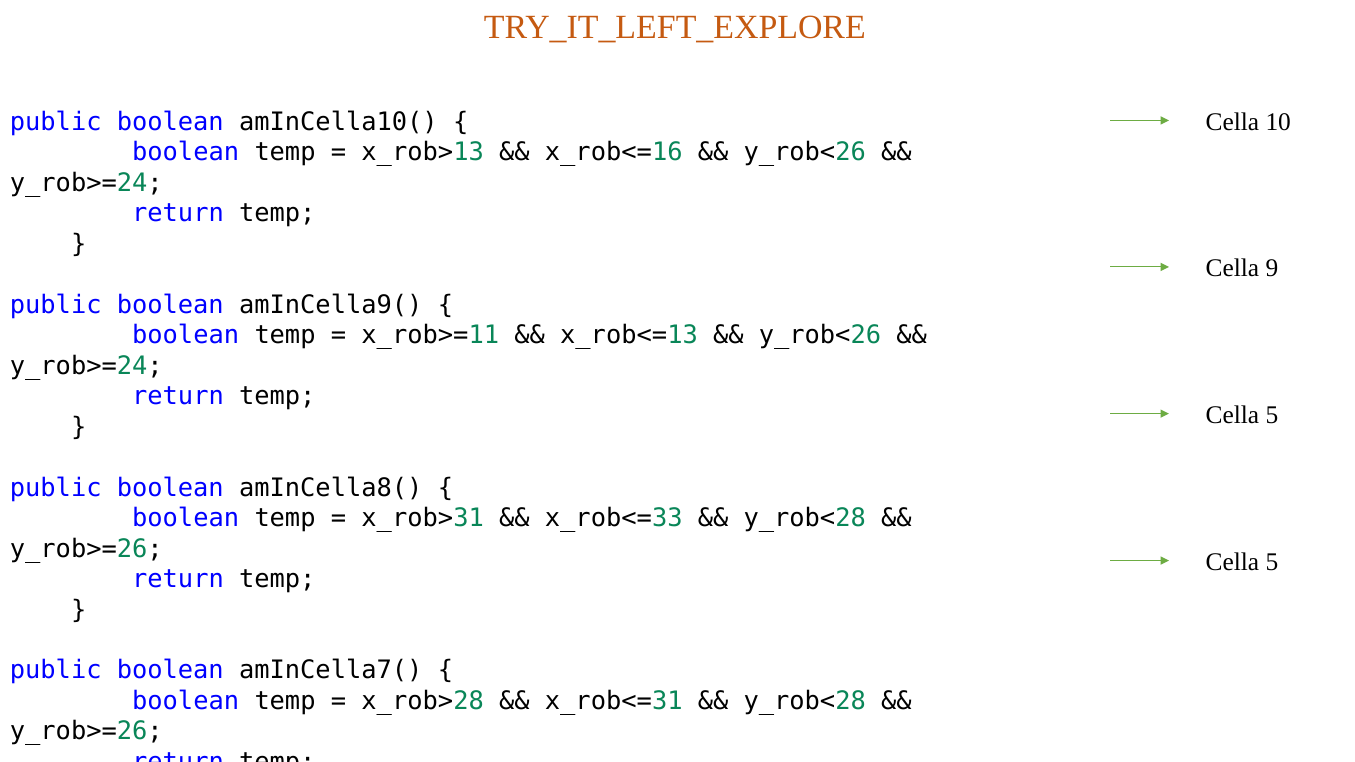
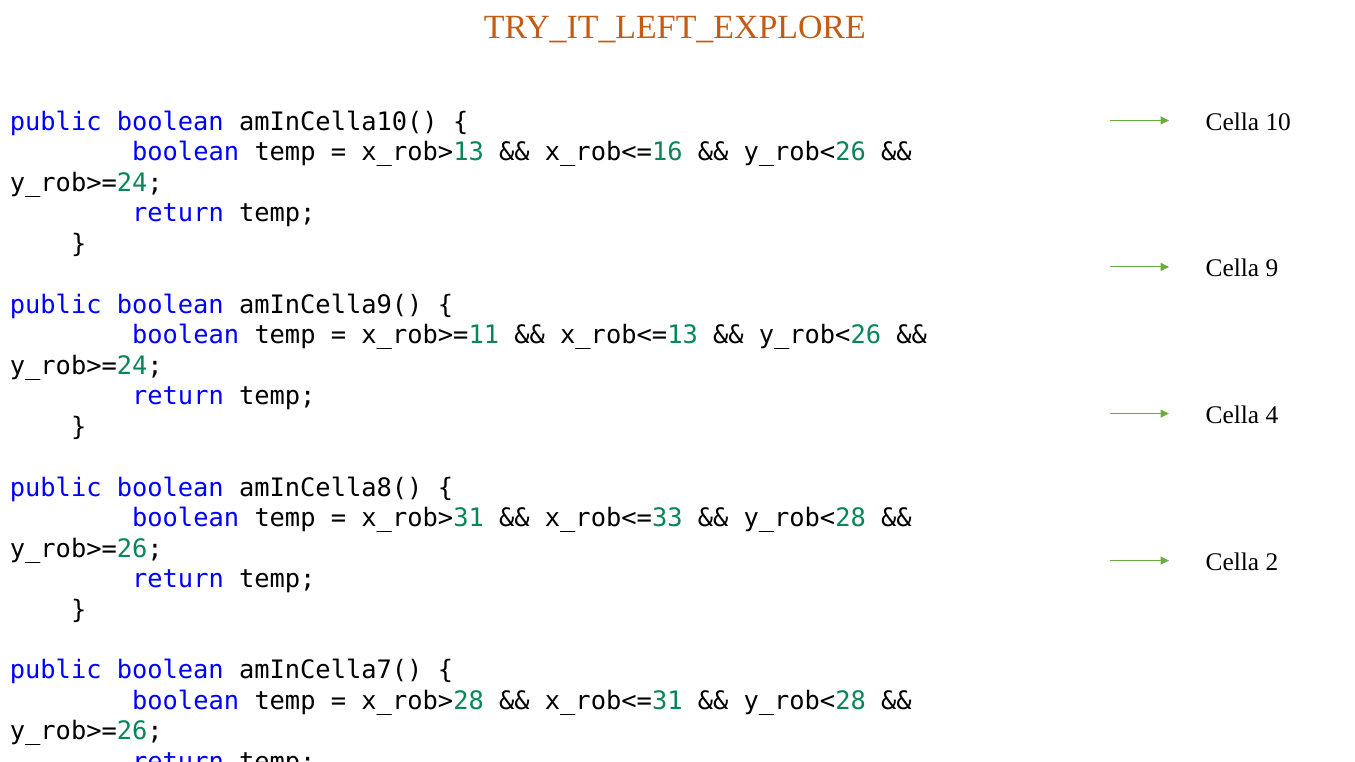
5: 5 -> 4 (1272, 415)
5: 5 -> 2 (1272, 562)
